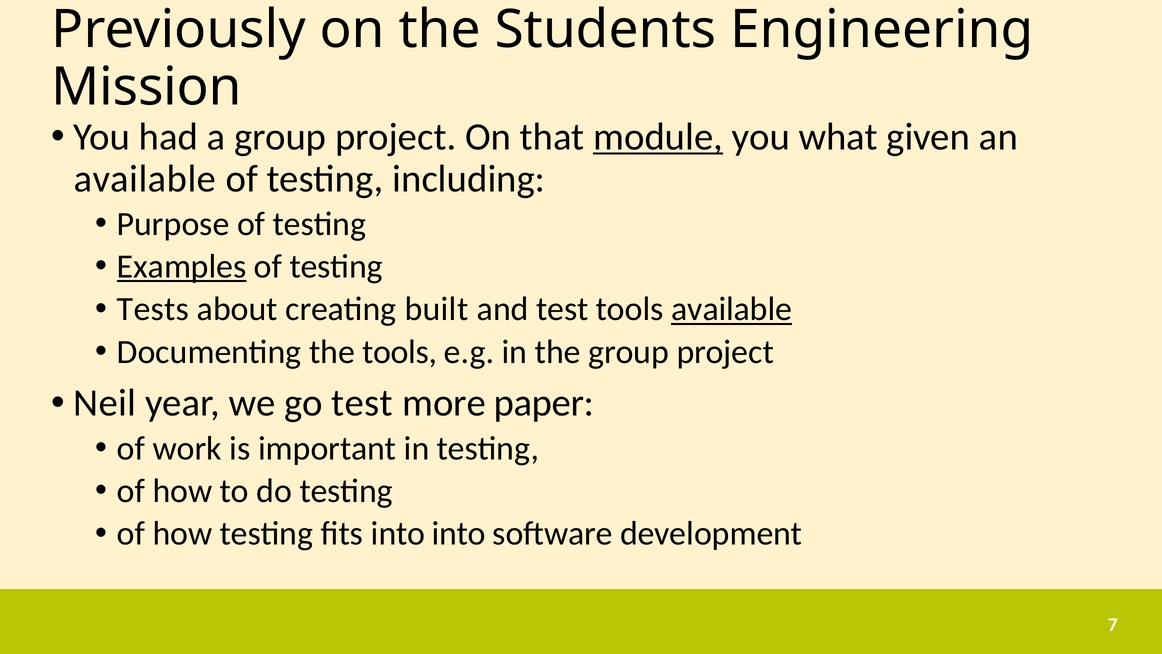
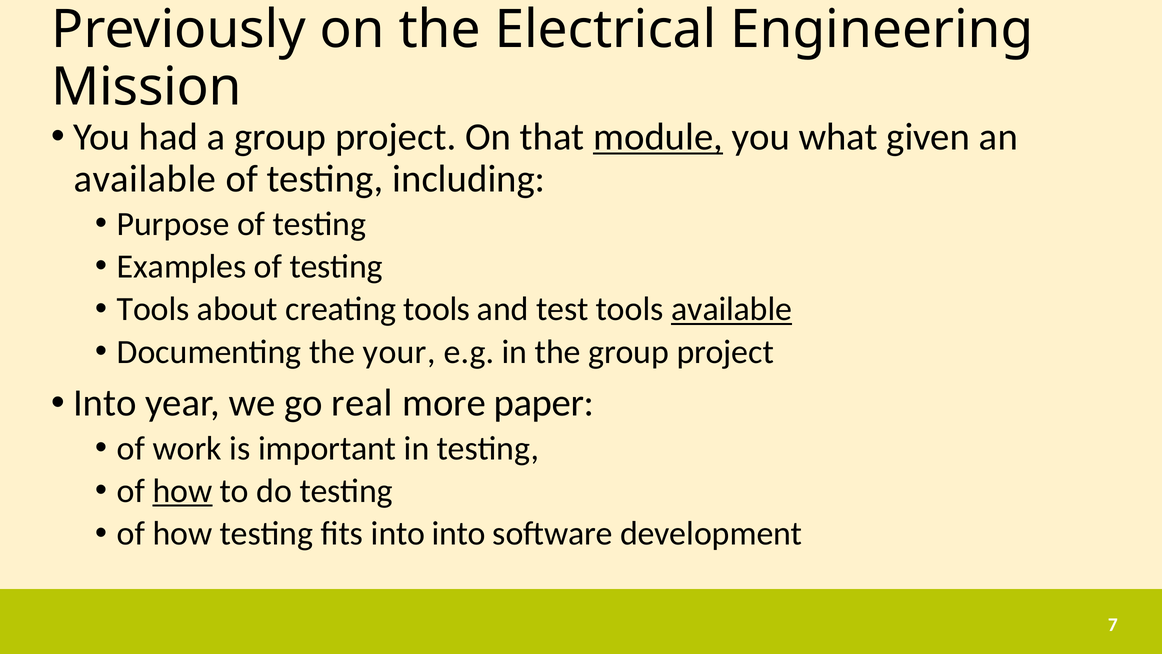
Students: Students -> Electrical (606, 30)
Examples underline: present -> none (182, 266)
Tests: Tests -> Tools (153, 309)
creating built: built -> tools (437, 309)
the tools: tools -> your (399, 352)
Neil: Neil -> Into (105, 403)
go test: test -> real (362, 403)
how underline: none -> present (182, 491)
